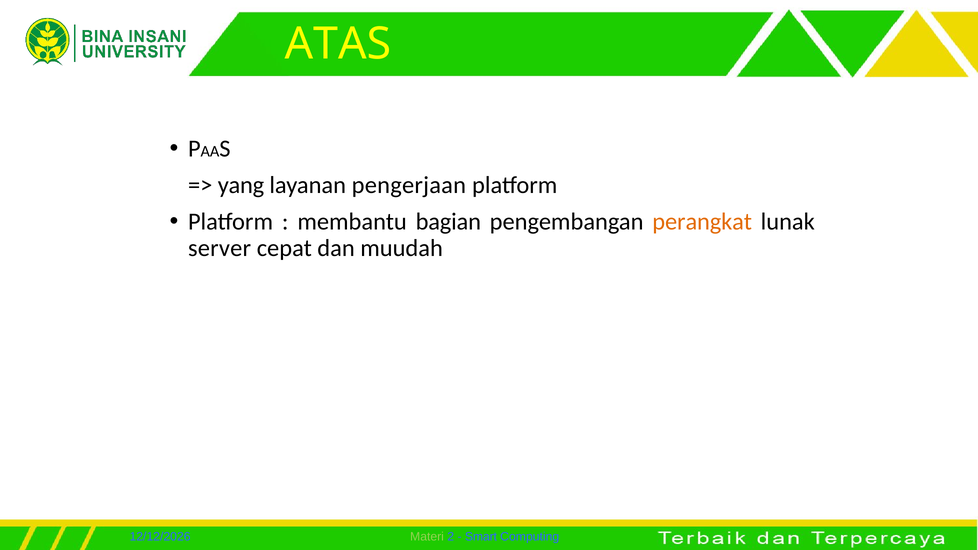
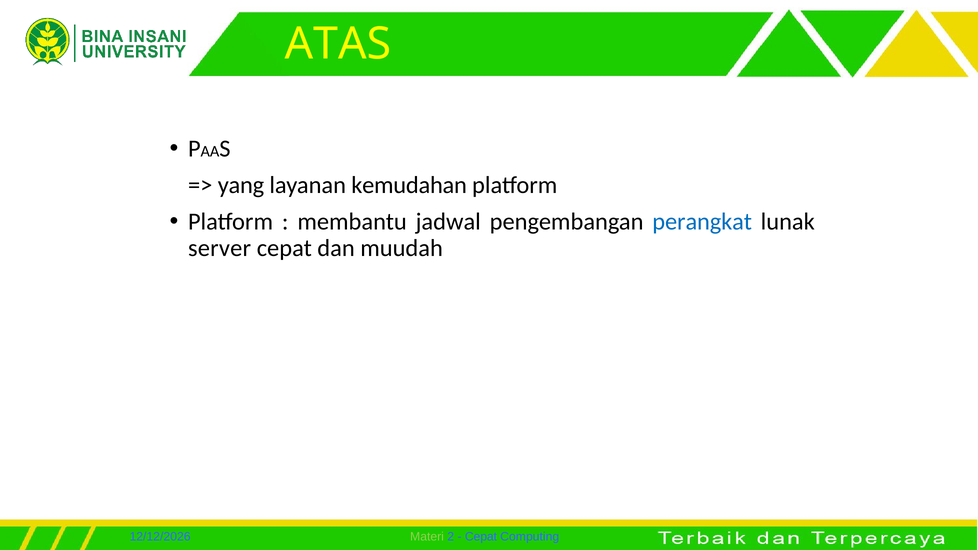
pengerjaan: pengerjaan -> kemudahan (409, 185)
bagian: bagian -> jadwal (448, 222)
perangkat colour: orange -> blue (702, 222)
Smart: Smart -> Cepat (481, 537)
